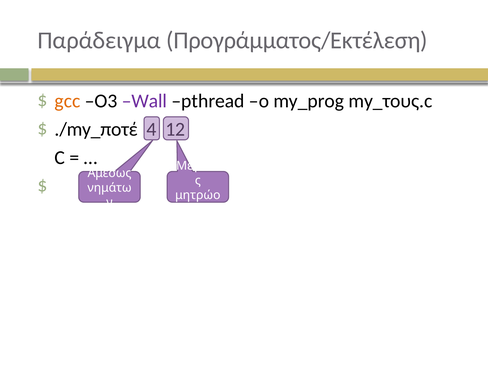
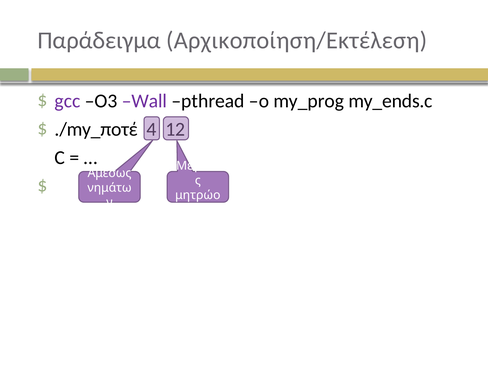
Προγράμματος/Εκτέλεση: Προγράμματος/Εκτέλεση -> Αρχικοποίηση/Εκτέλεση (297, 40)
gcc colour: orange -> purple (67, 101)
my_τους.c: my_τους.c -> my_ends.c (390, 101)
